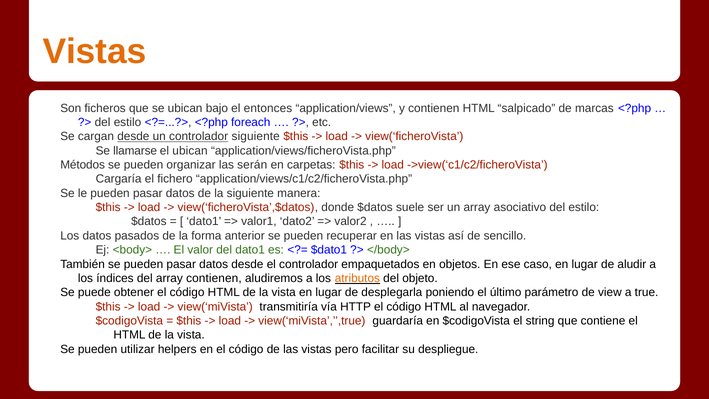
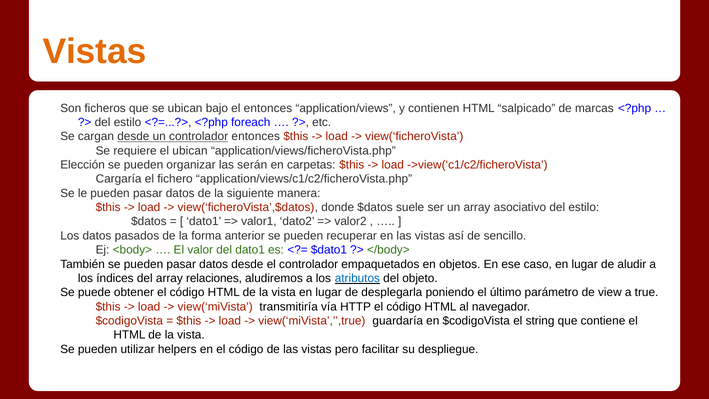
controlador siguiente: siguiente -> entonces (256, 136)
llamarse: llamarse -> requiere (135, 151)
Métodos: Métodos -> Elección (83, 165)
array contienen: contienen -> relaciones (214, 278)
atributos colour: orange -> blue (357, 278)
